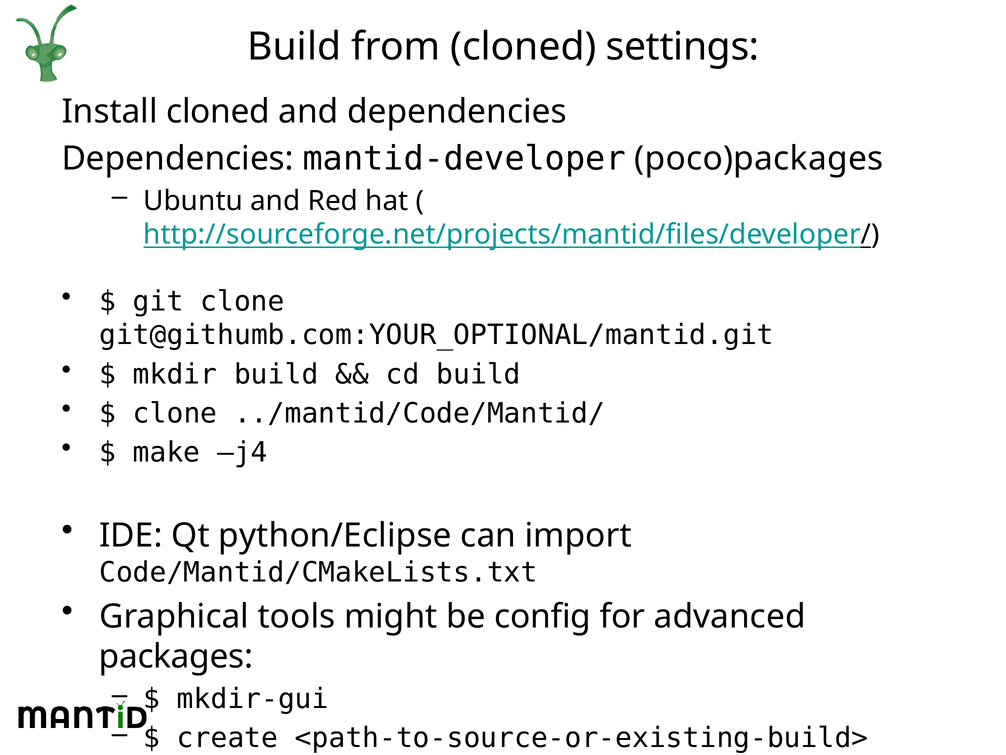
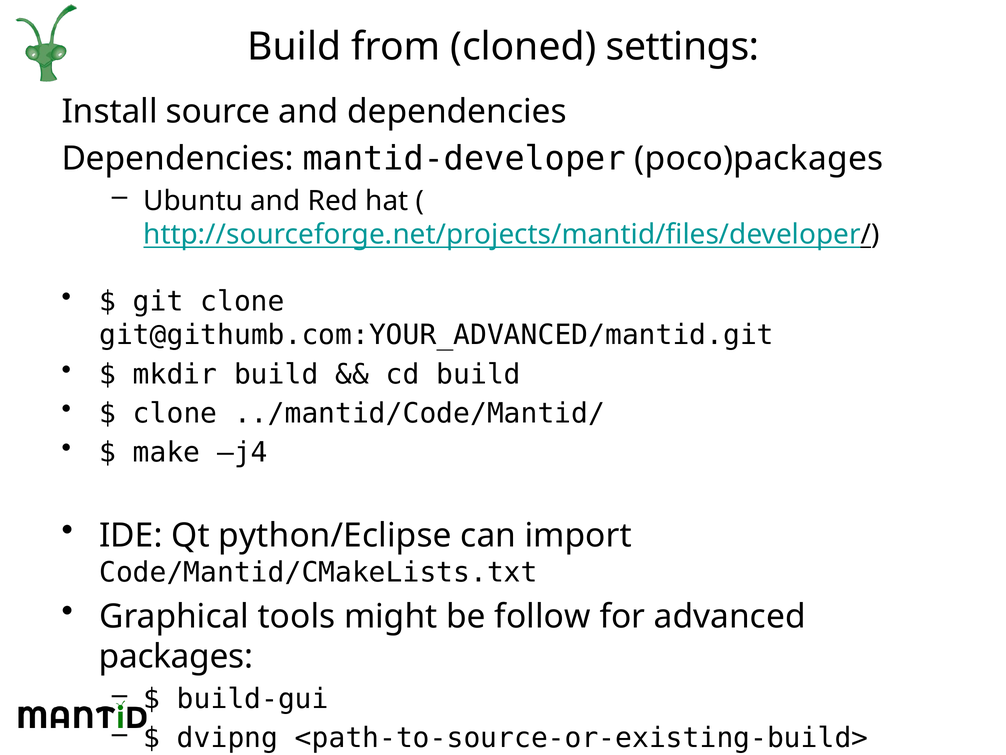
Install cloned: cloned -> source (218, 112)
git@githumb.com:YOUR_OPTIONAL/mantid.git: git@githumb.com:YOUR_OPTIONAL/mantid.git -> git@githumb.com:YOUR_ADVANCED/mantid.git (436, 335)
config: config -> follow (543, 616)
mkdir-gui: mkdir-gui -> build-gui (253, 698)
create: create -> dvipng (228, 737)
